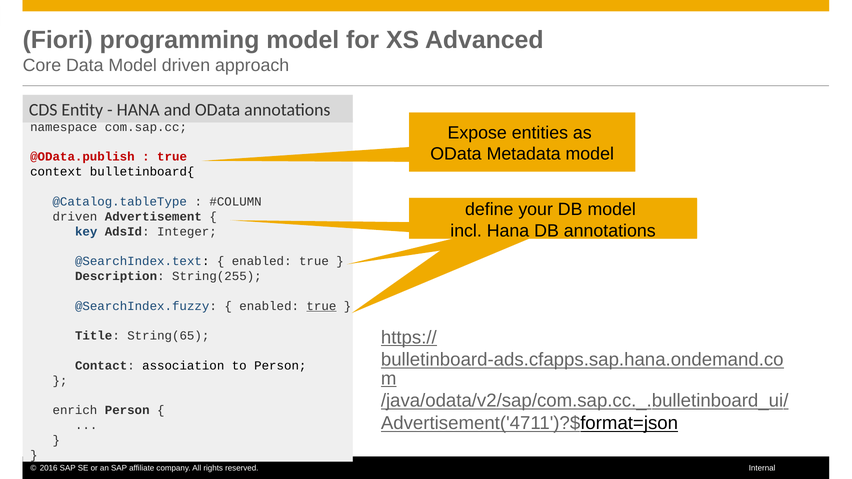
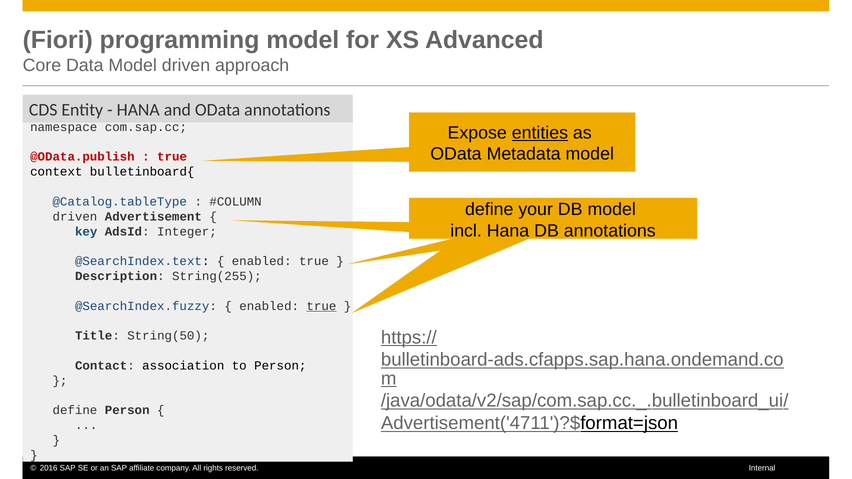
entities underline: none -> present (540, 133)
String(65: String(65 -> String(50 (168, 336)
enrich: enrich -> define (75, 410)
